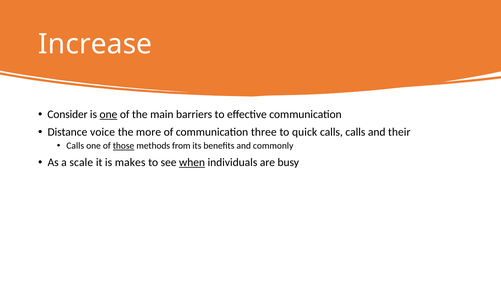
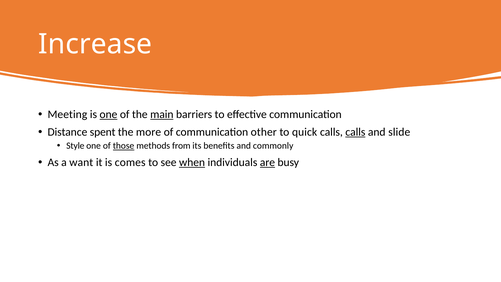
Consider: Consider -> Meeting (67, 114)
main underline: none -> present (162, 114)
voice: voice -> spent (103, 132)
three: three -> other (264, 132)
calls underline: none -> present (355, 132)
their: their -> slide (399, 132)
Calls: Calls -> Style (75, 146)
scale: scale -> want (81, 162)
makes: makes -> comes (130, 162)
are underline: none -> present (267, 162)
